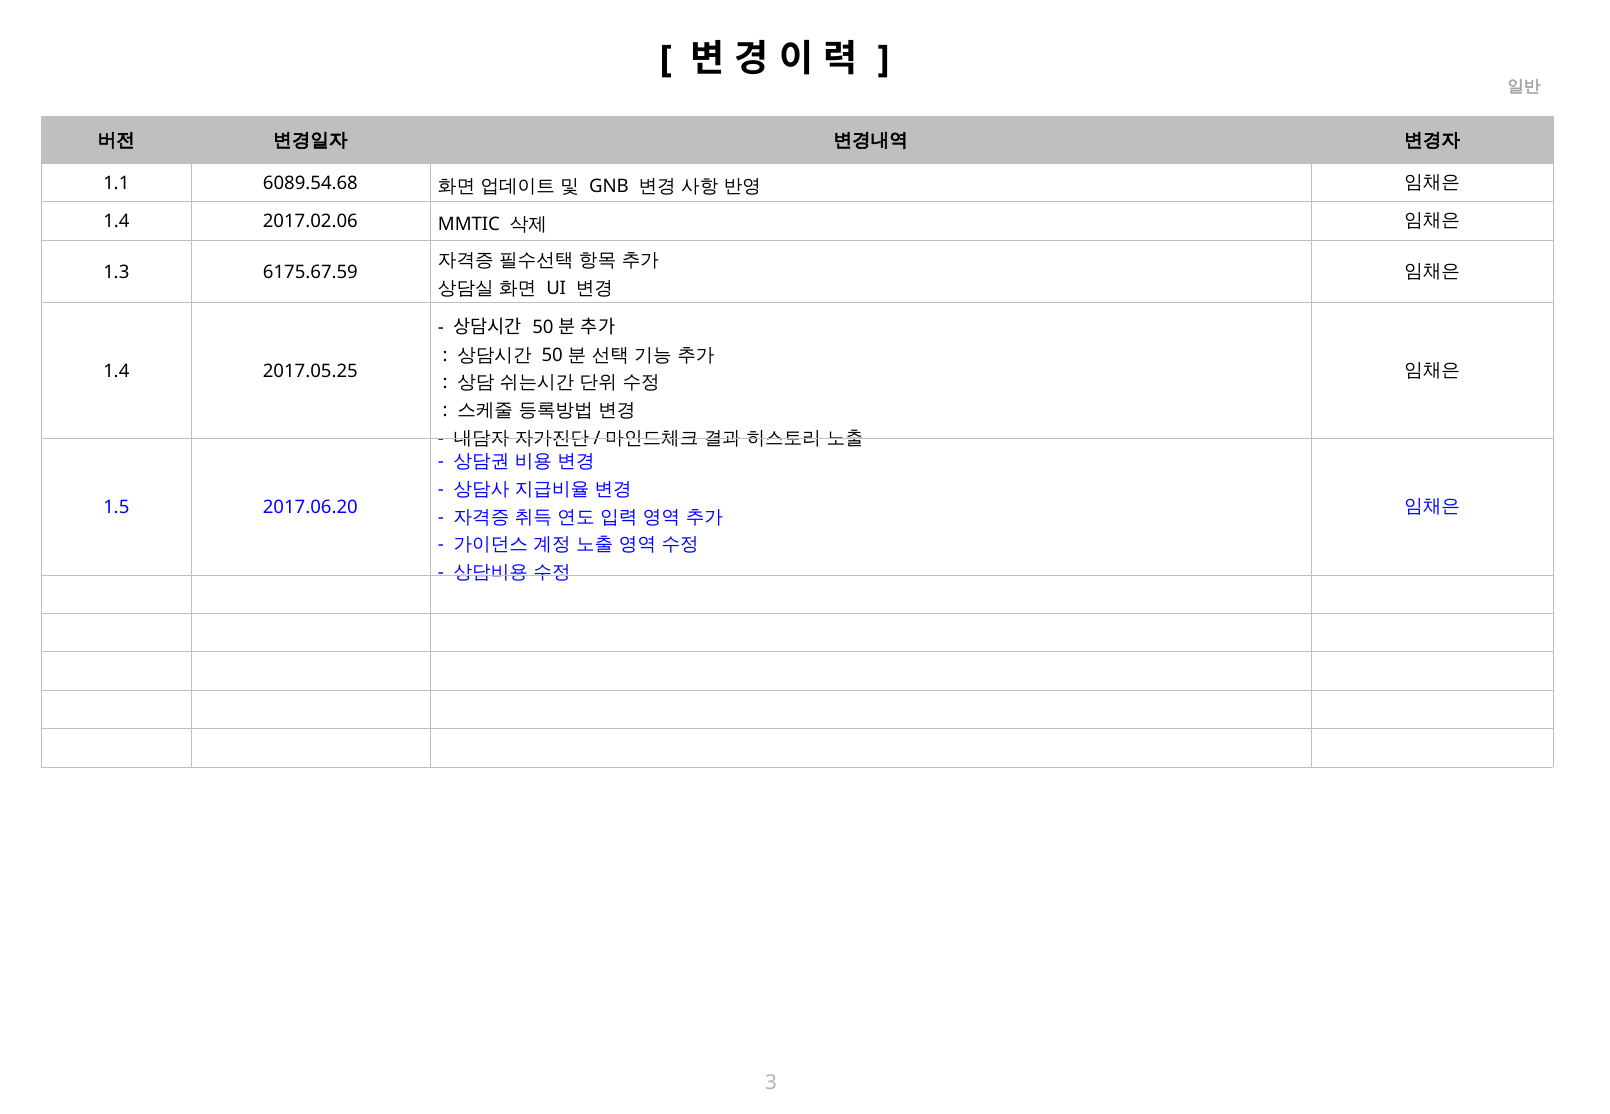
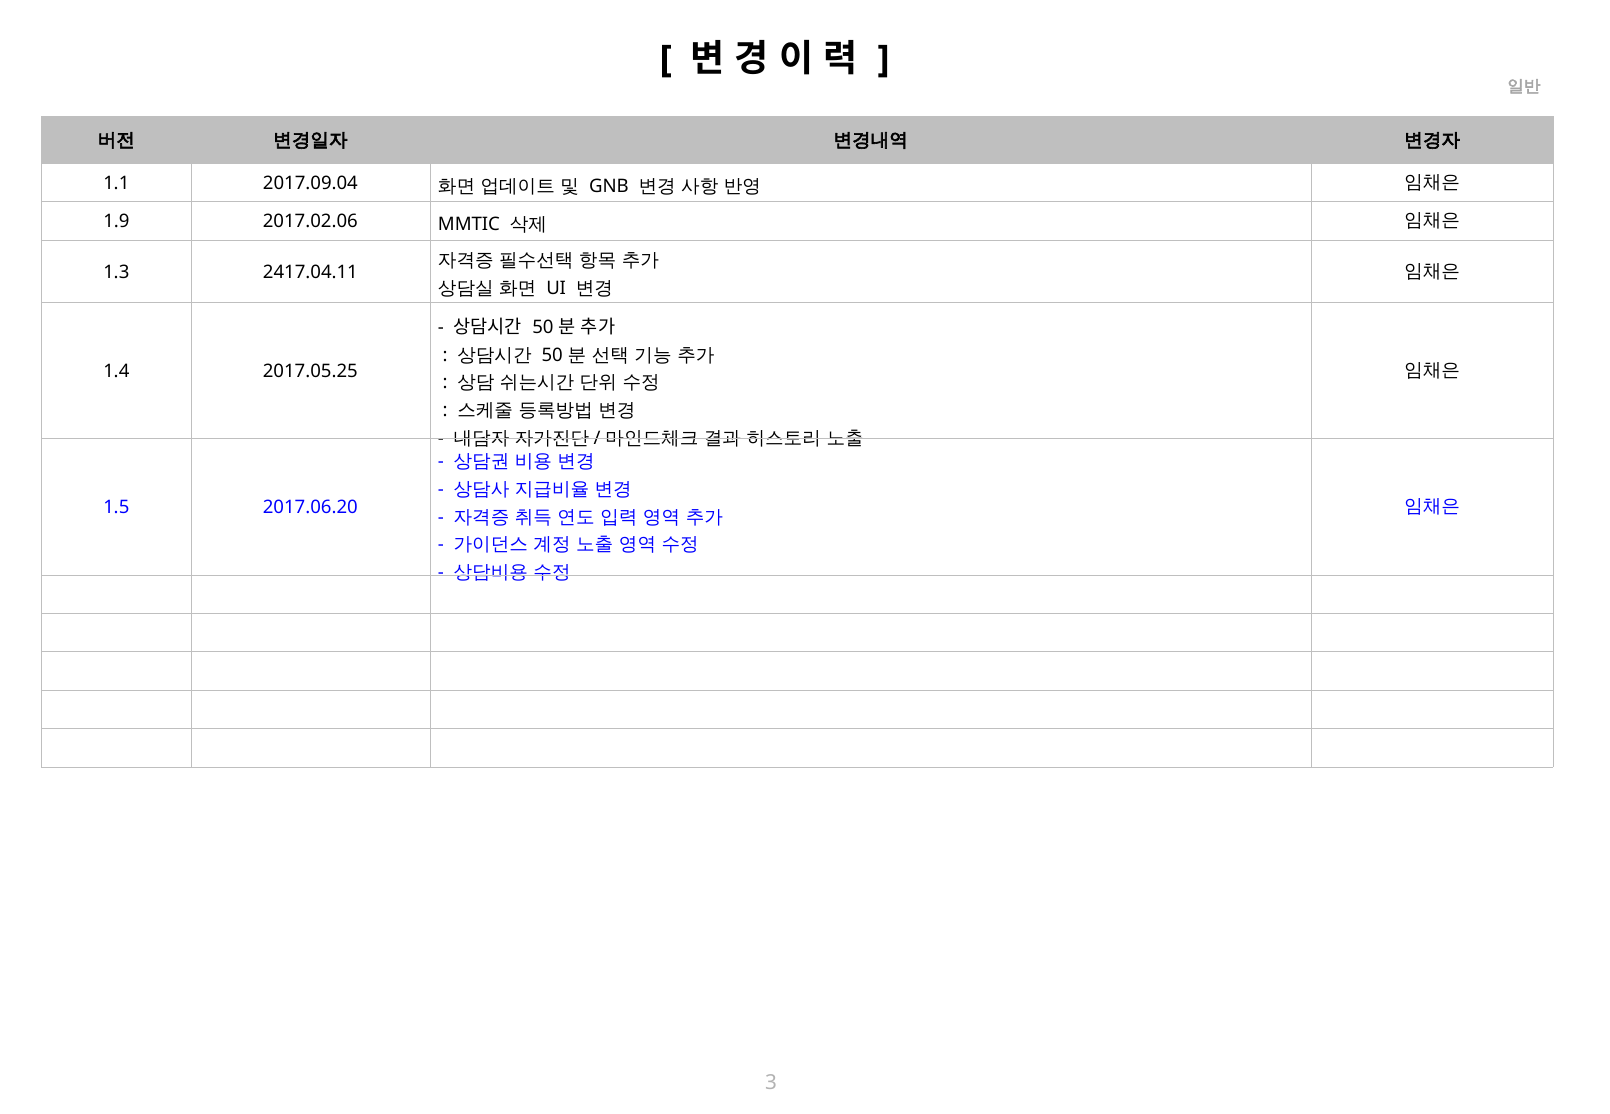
6089.54.68: 6089.54.68 -> 2017.09.04 (310, 183)
1.4: 1.4 -> 1.9 (116, 222)
6175.67.59: 6175.67.59 -> 2417.04.11 (310, 272)
